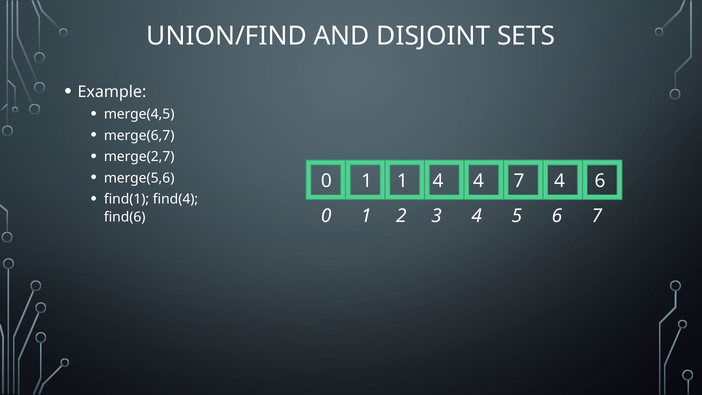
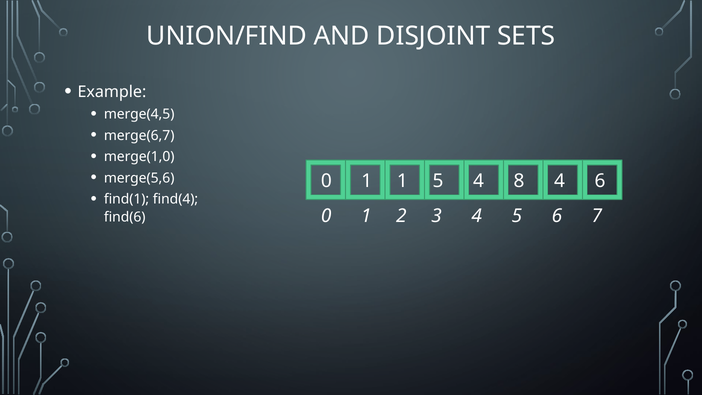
merge(2,7: merge(2,7 -> merge(1,0 (139, 157)
1 4: 4 -> 5 (438, 181)
4 7: 7 -> 8 (519, 181)
